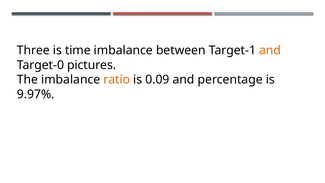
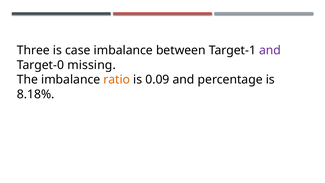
time: time -> case (78, 50)
and colour: orange -> purple (270, 50)
pictures: pictures -> missing (92, 65)
9.97%: 9.97% -> 8.18% (36, 94)
